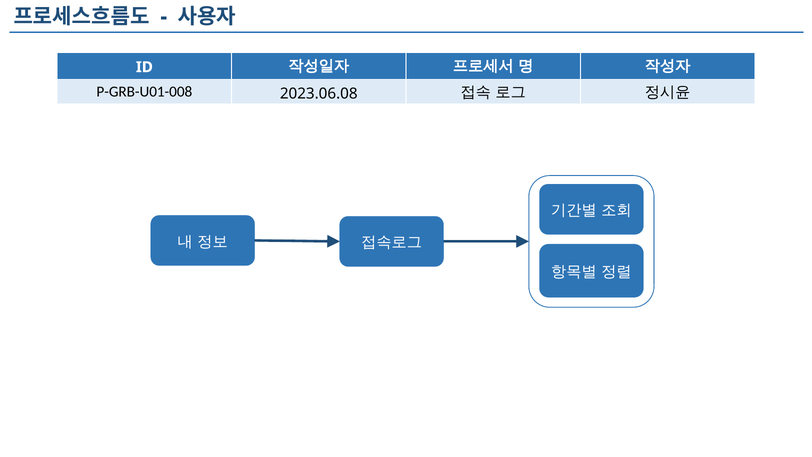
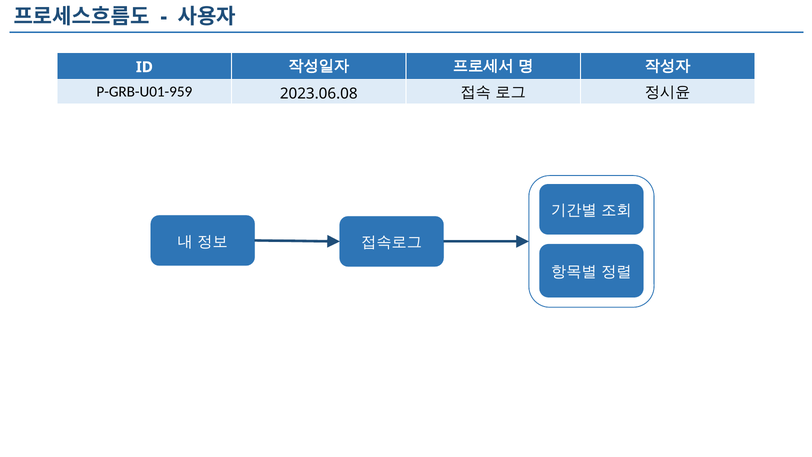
P-GRB-U01-008: P-GRB-U01-008 -> P-GRB-U01-959 (144, 92)
